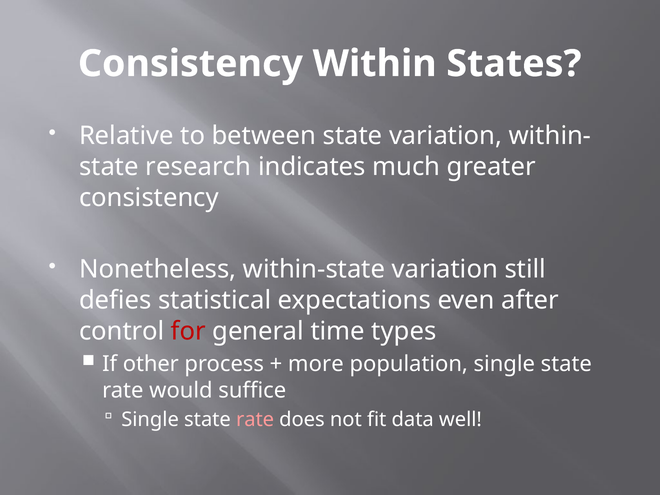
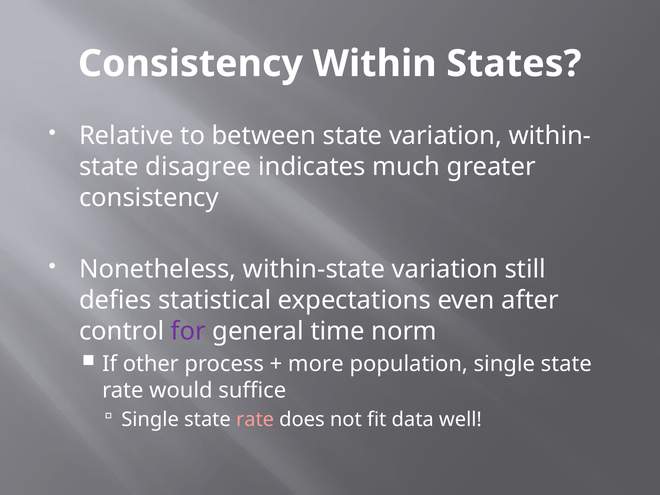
research: research -> disagree (198, 167)
for colour: red -> purple (188, 331)
types: types -> norm (404, 331)
